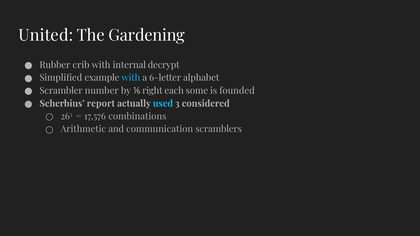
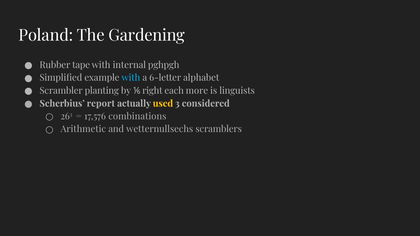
United: United -> Poland (46, 36)
crib: crib -> tape (81, 65)
decrypt: decrypt -> pghpgh (164, 65)
number: number -> planting (102, 91)
some: some -> more (197, 91)
founded: founded -> linguists (237, 91)
used colour: light blue -> yellow (163, 104)
communication: communication -> wetternullsechs (160, 129)
